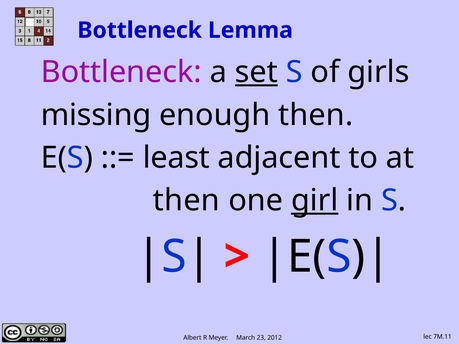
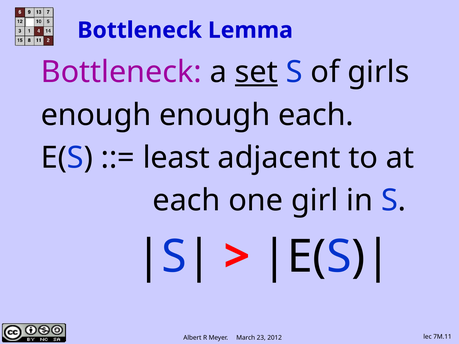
missing: missing -> enough (96, 115)
enough then: then -> each (316, 115)
then: then -> each (187, 201)
girl underline: present -> none (315, 201)
